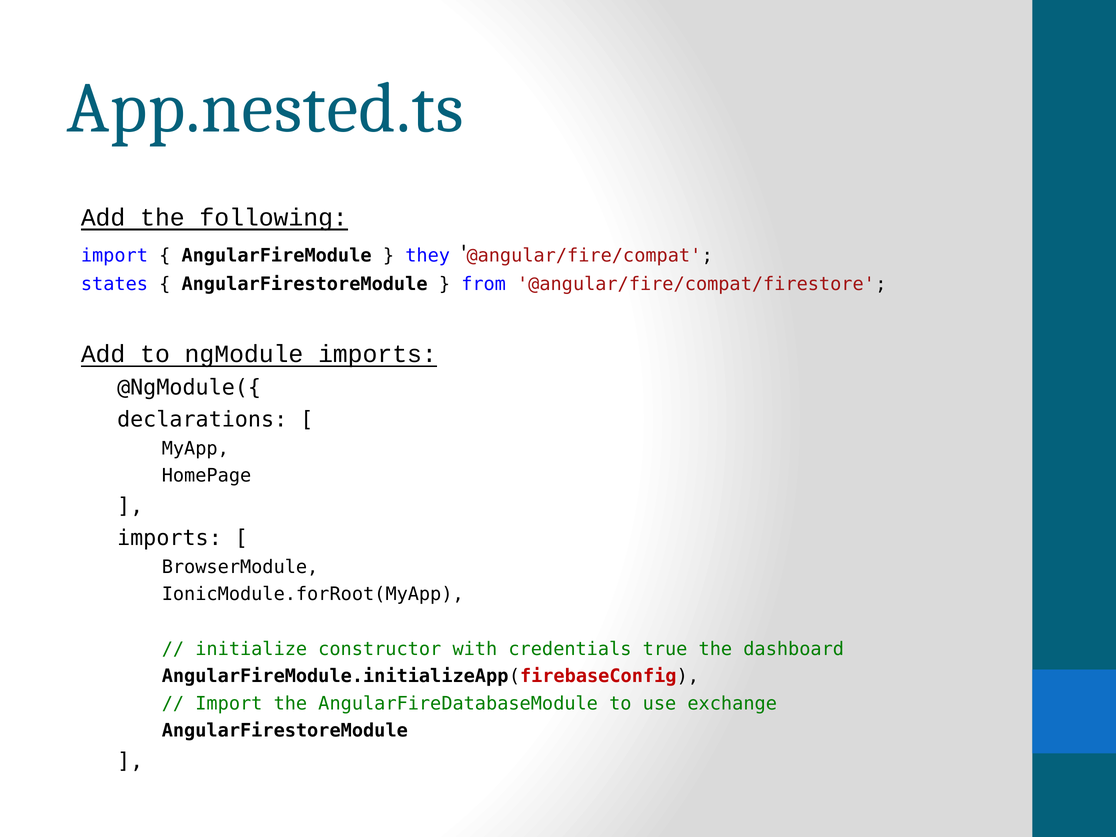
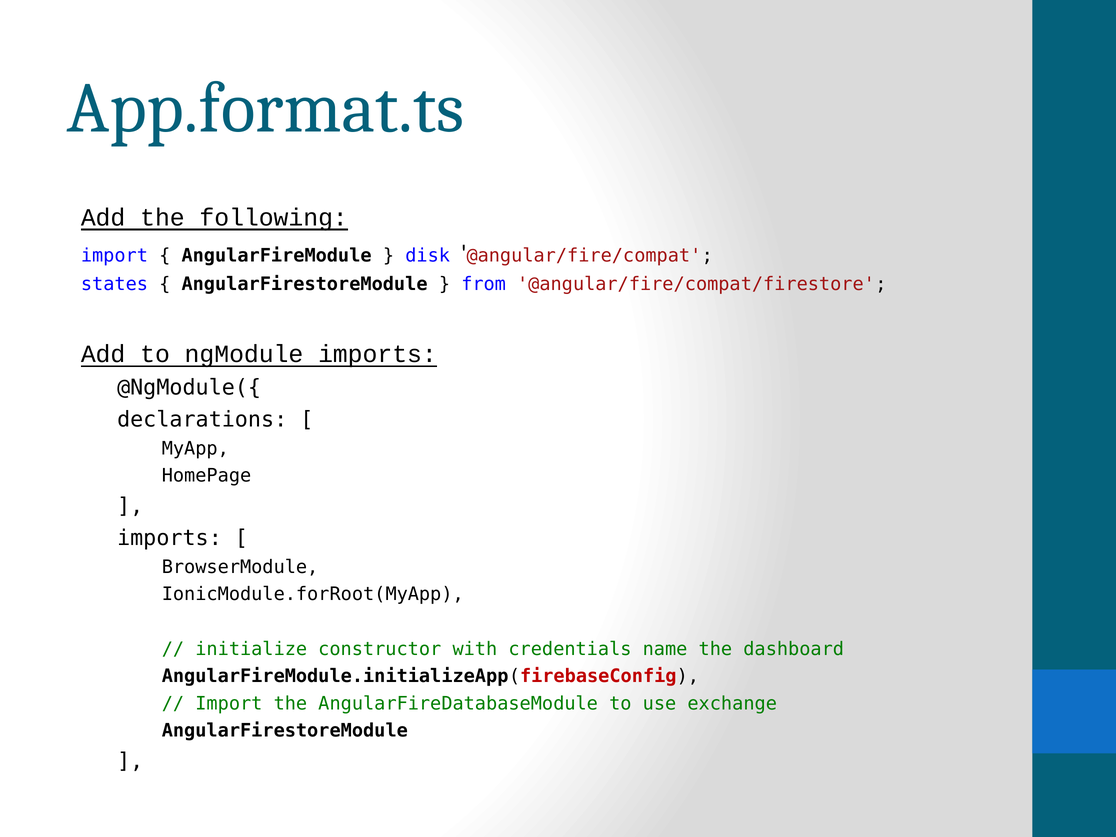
App.nested.ts: App.nested.ts -> App.format.ts (266, 108)
they: they -> disk (428, 256)
true: true -> name (665, 649)
